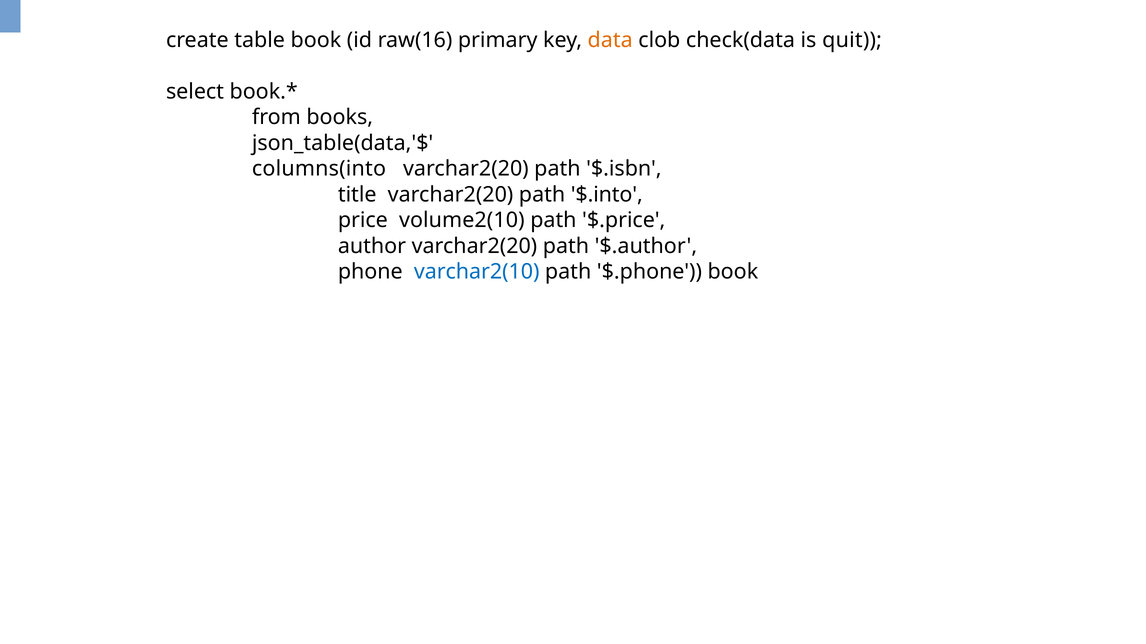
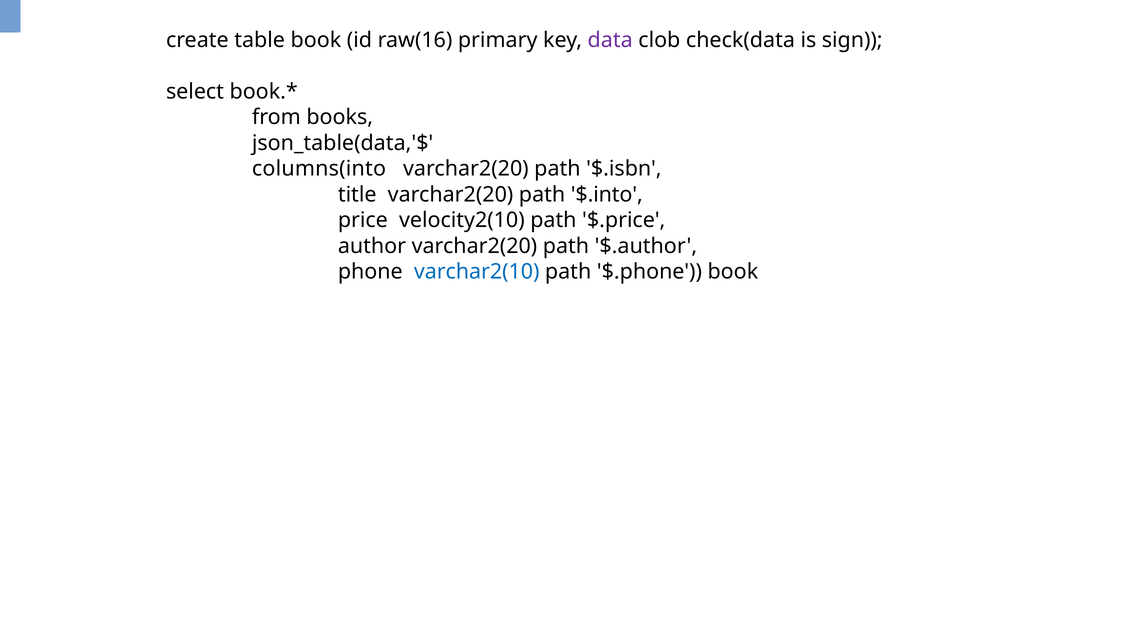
data colour: orange -> purple (610, 40)
quit: quit -> sign (852, 40)
volume2(10: volume2(10 -> velocity2(10 (462, 221)
